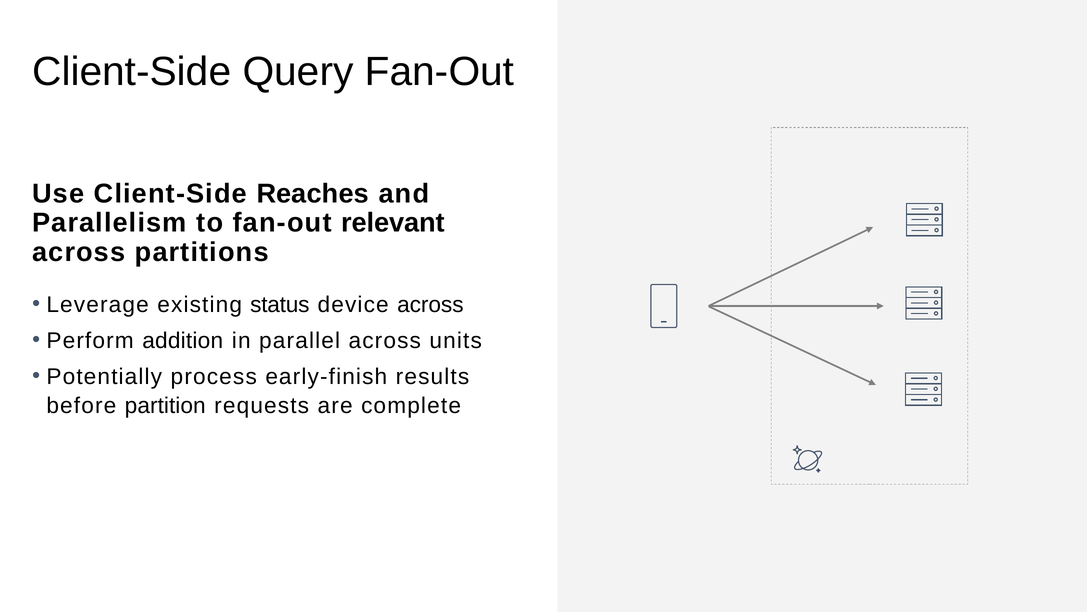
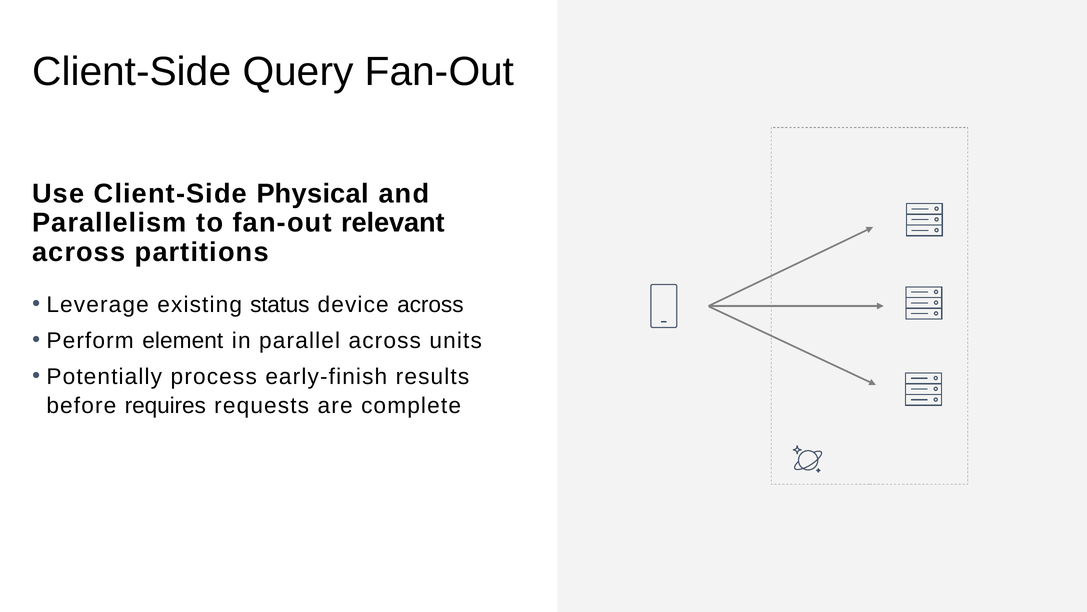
Reaches: Reaches -> Physical (313, 193)
addition: addition -> element (183, 340)
partition: partition -> requires (165, 405)
